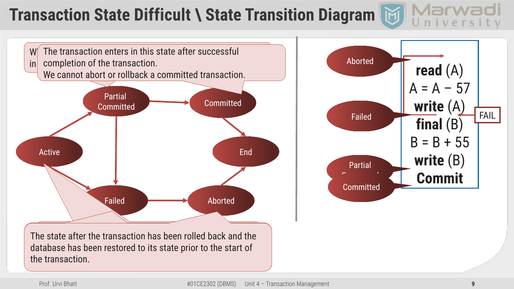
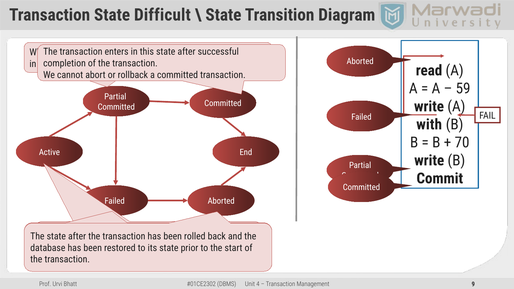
57: 57 -> 59 (463, 88)
final: final -> with (429, 124)
55: 55 -> 70 (462, 142)
